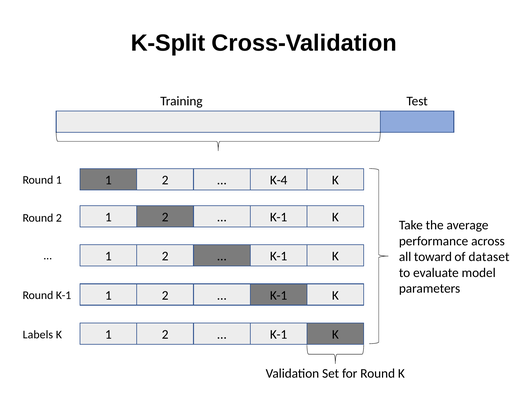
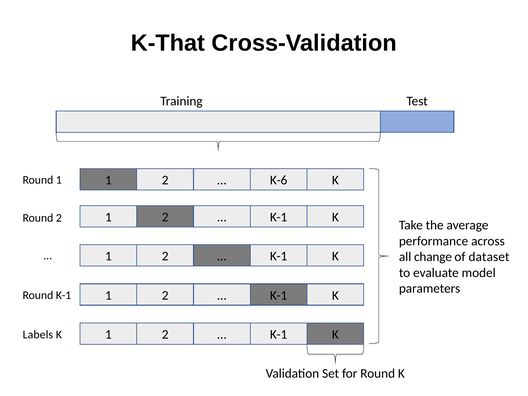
K-Split: K-Split -> K-That (168, 43)
K-4: K-4 -> K-6 (279, 180)
toward: toward -> change (433, 257)
